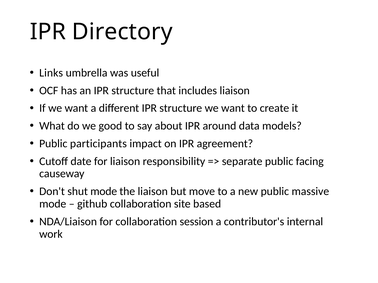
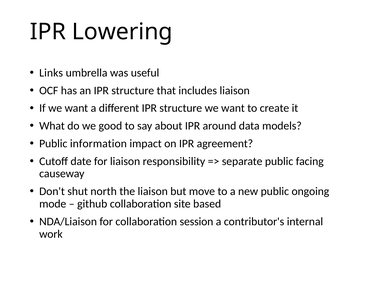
Directory: Directory -> Lowering (122, 32)
participants: participants -> information (98, 144)
shut mode: mode -> north (104, 192)
massive: massive -> ongoing (310, 192)
